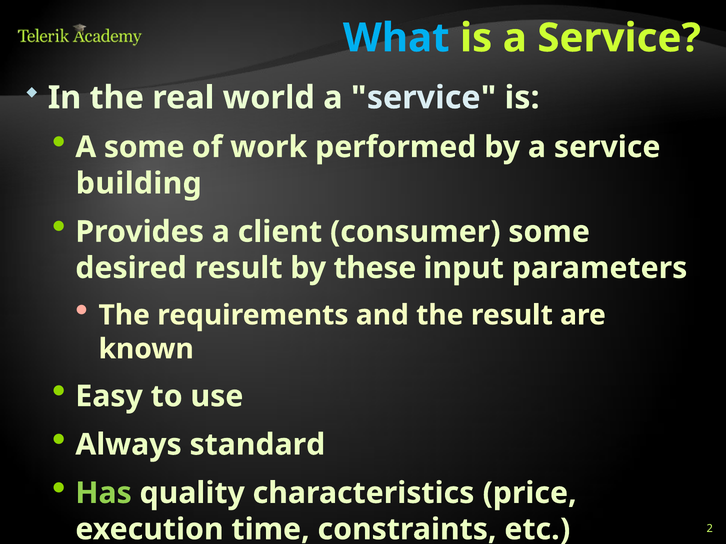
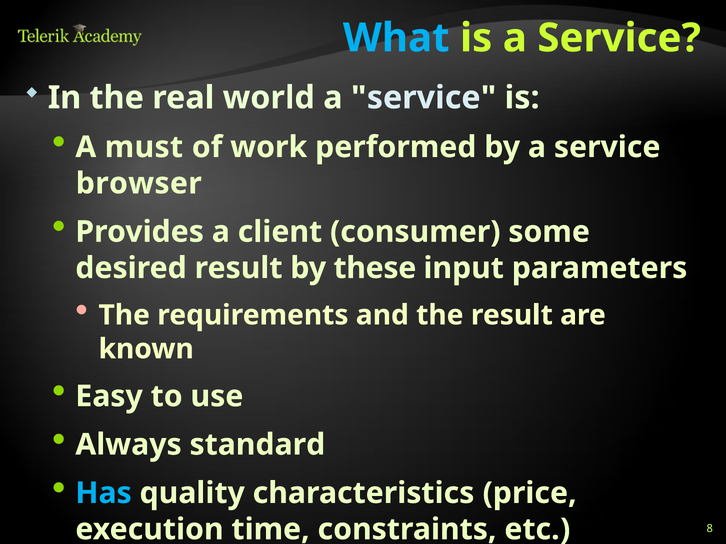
A some: some -> must (144, 147)
building: building -> browser (139, 184)
Has colour: light green -> light blue (104, 493)
2: 2 -> 8 (710, 529)
